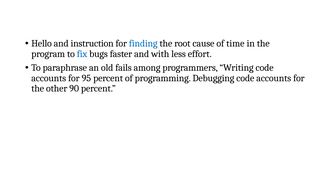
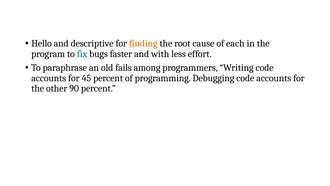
instruction: instruction -> descriptive (92, 43)
finding colour: blue -> orange (143, 43)
time: time -> each (235, 43)
95: 95 -> 45 (86, 78)
